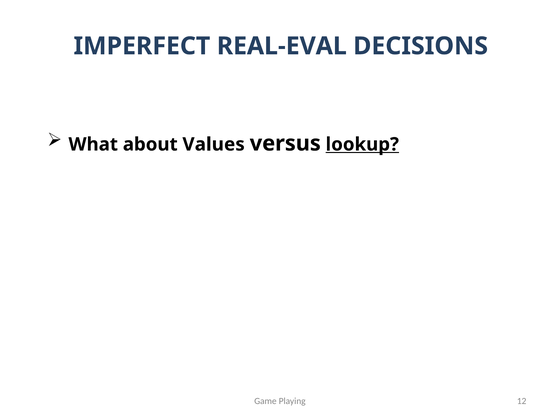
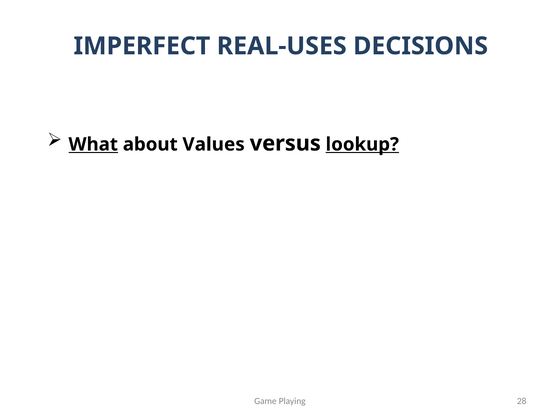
REAL-EVAL: REAL-EVAL -> REAL-USES (282, 46)
What underline: none -> present (93, 144)
12: 12 -> 28 (522, 401)
